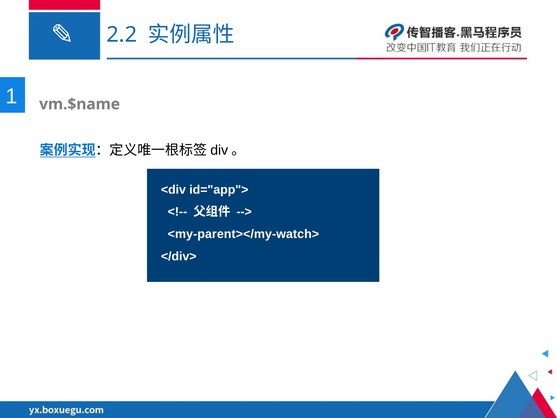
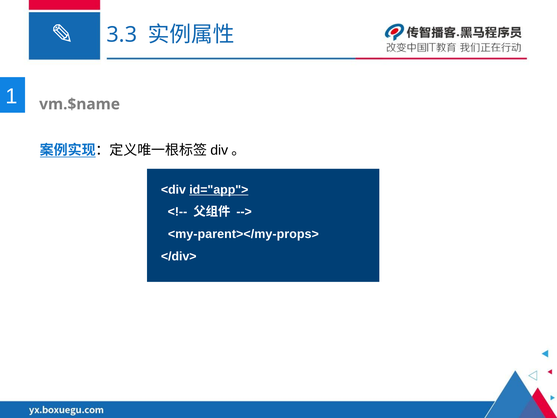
2.2: 2.2 -> 3.3 (122, 35)
id="app"> underline: none -> present (219, 190)
<my-parent></my-watch>: <my-parent></my-watch> -> <my-parent></my-props> (243, 234)
